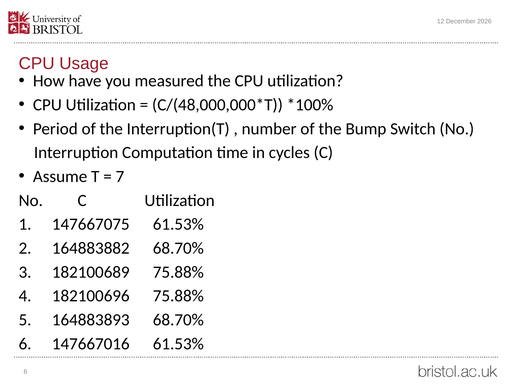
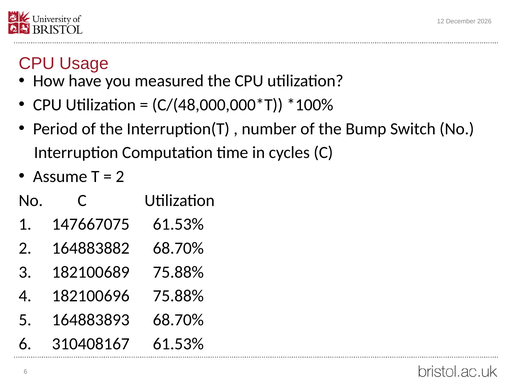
7: 7 -> 2 (120, 177)
147667016: 147667016 -> 310408167 (91, 344)
